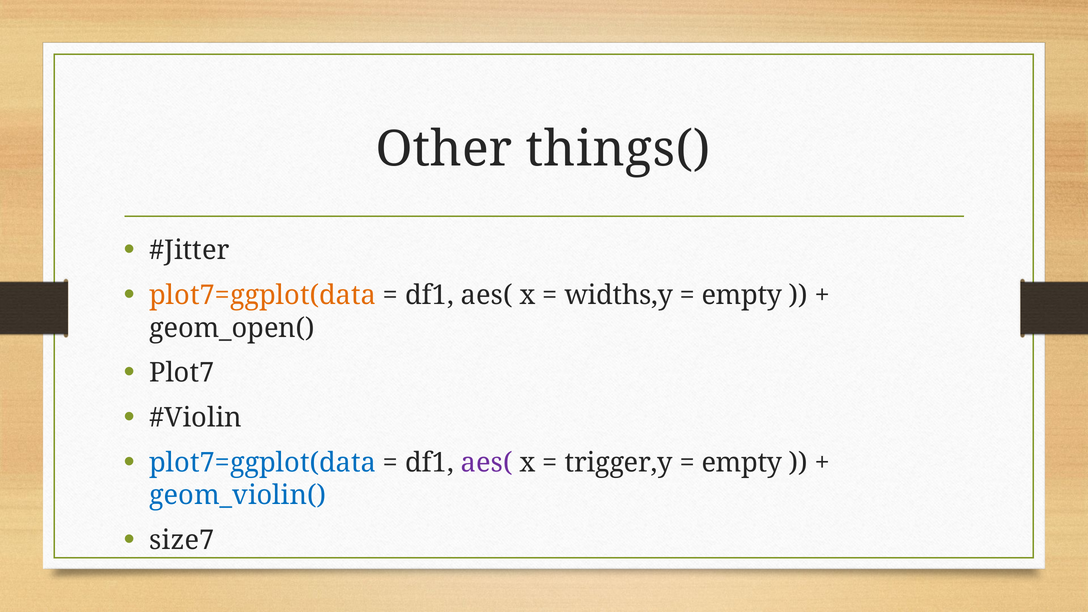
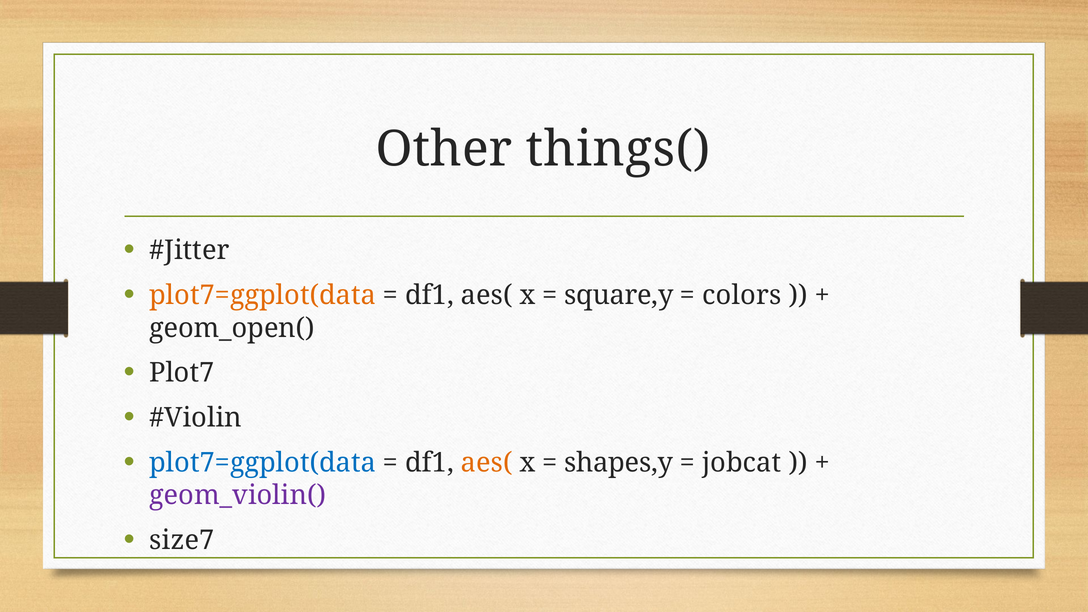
widths,y: widths,y -> square,y (619, 295)
empty: empty -> colors (742, 295)
aes( colour: purple -> orange (487, 463)
trigger,y: trigger,y -> shapes,y (619, 463)
empty: empty -> jobcat (742, 463)
geom_violin( colour: blue -> purple (238, 495)
